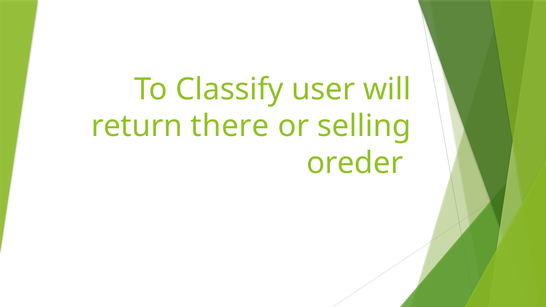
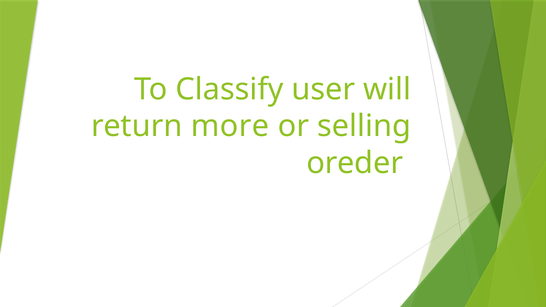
there: there -> more (230, 126)
